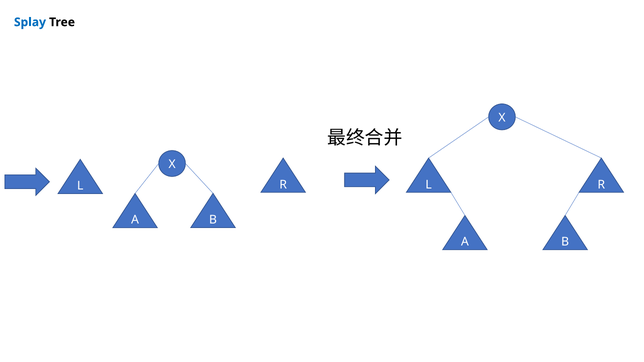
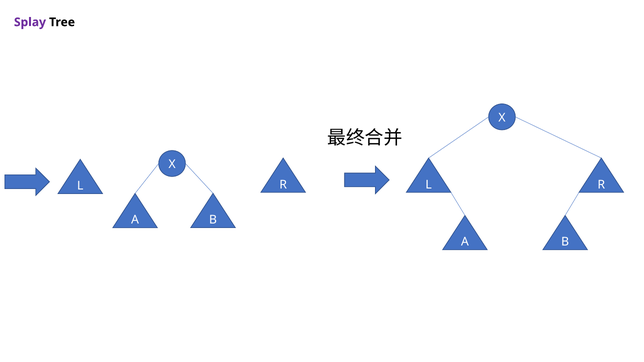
Splay colour: blue -> purple (30, 22)
